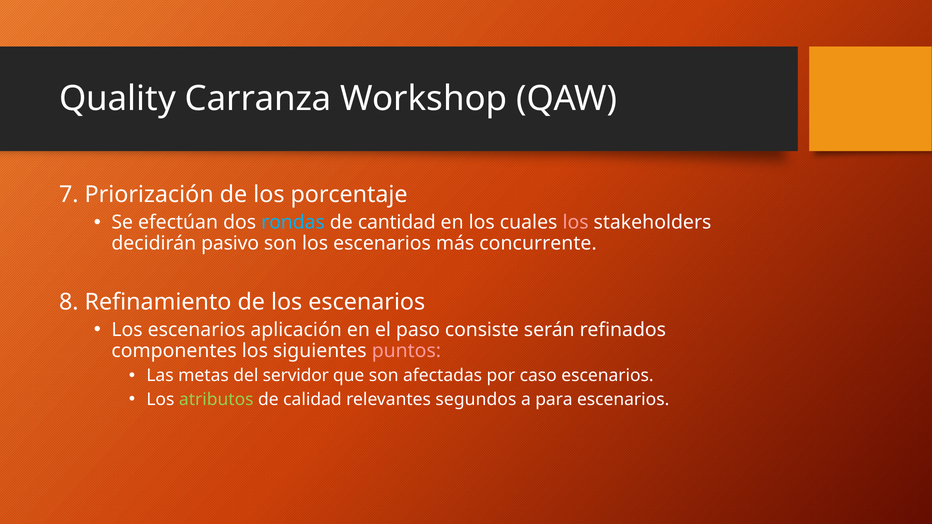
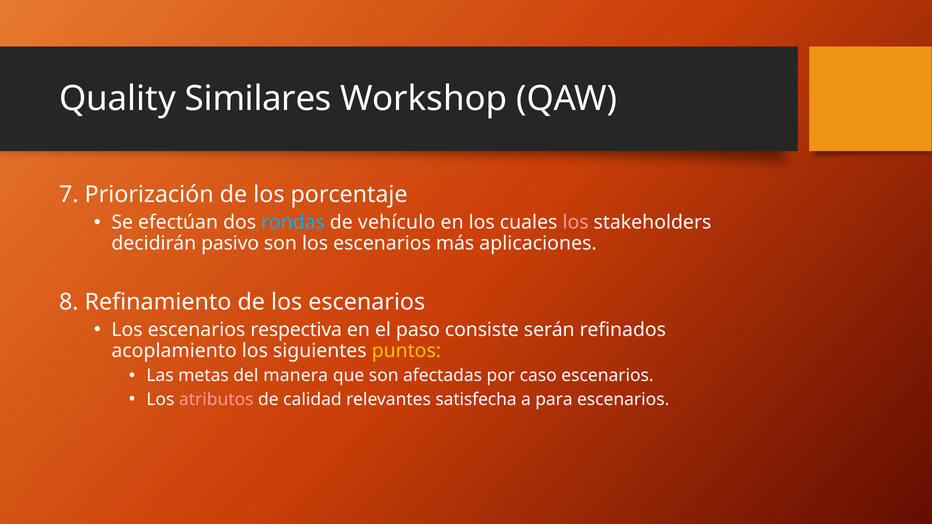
Carranza: Carranza -> Similares (258, 99)
cantidad: cantidad -> vehículo (397, 222)
concurrente: concurrente -> aplicaciones (538, 243)
aplicación: aplicación -> respectiva (296, 330)
componentes: componentes -> acoplamiento (174, 351)
puntos colour: pink -> yellow (406, 351)
servidor: servidor -> manera (296, 376)
atributos colour: light green -> pink (216, 399)
segundos: segundos -> satisfecha (476, 399)
